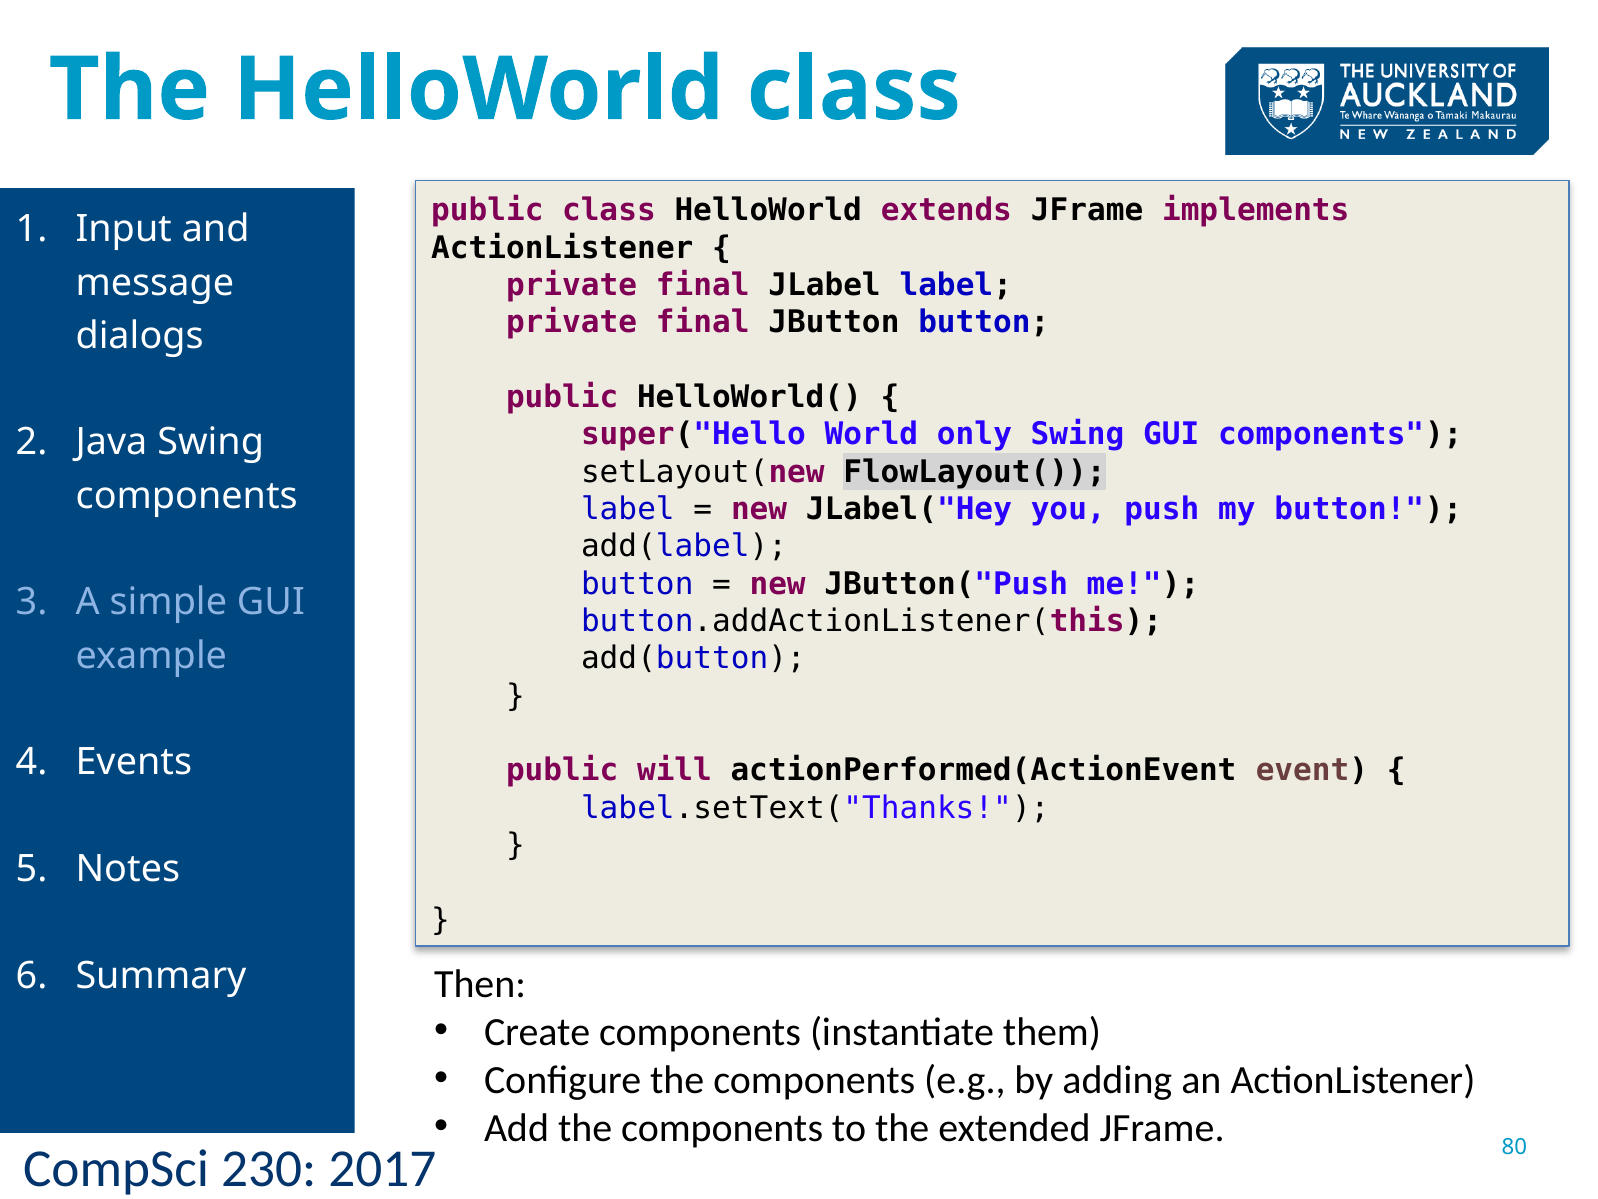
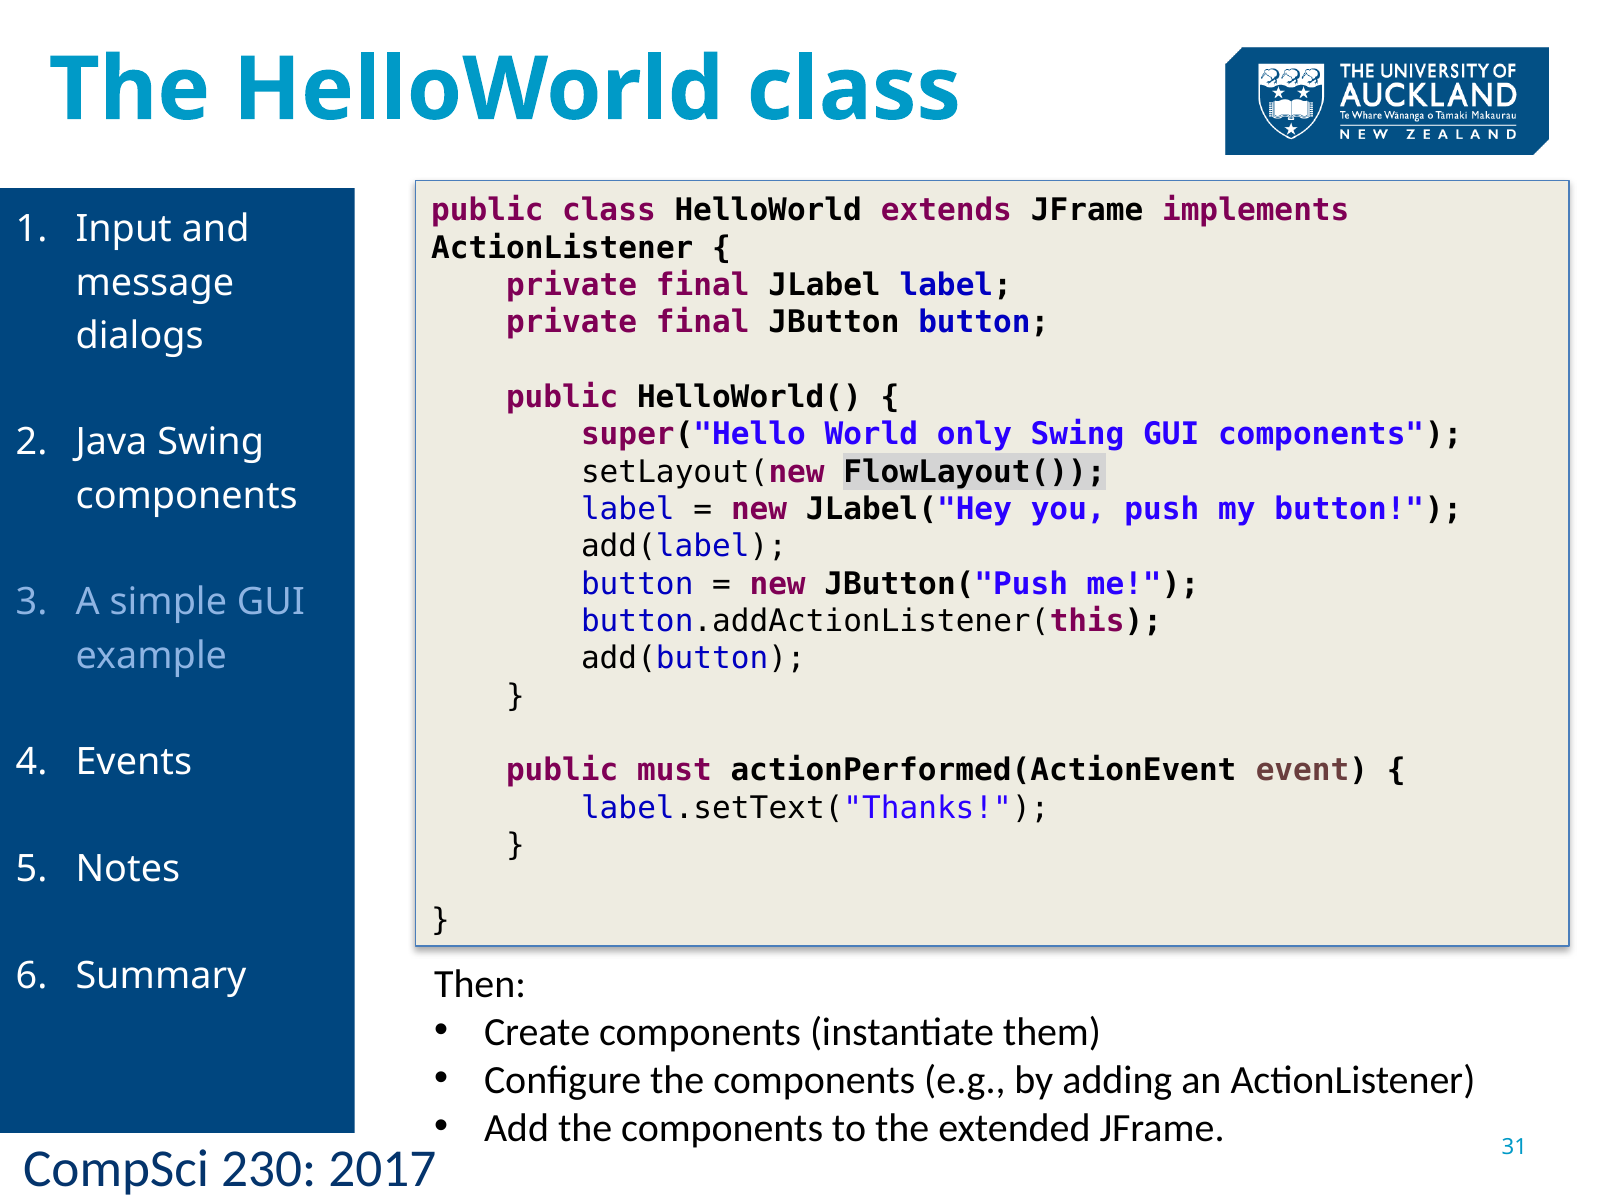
will: will -> must (674, 770)
80: 80 -> 31 (1514, 1146)
